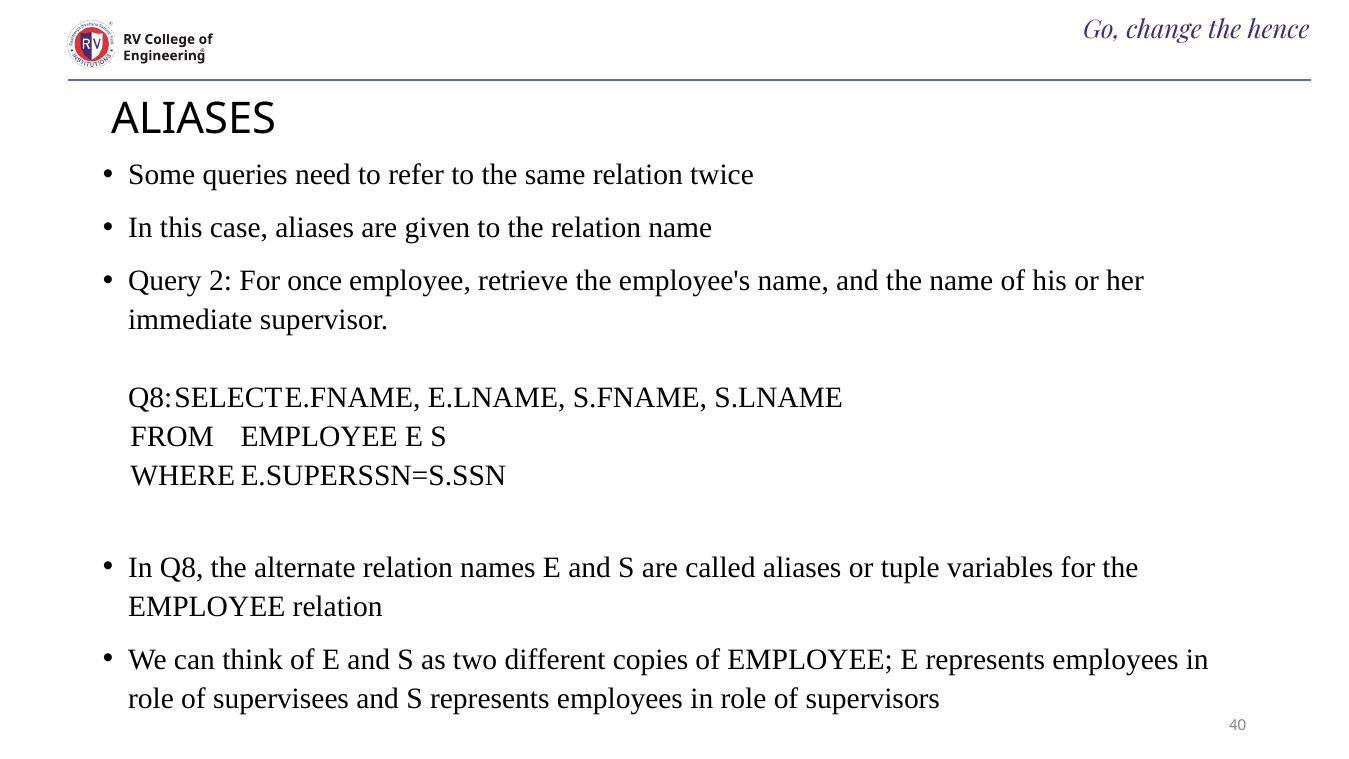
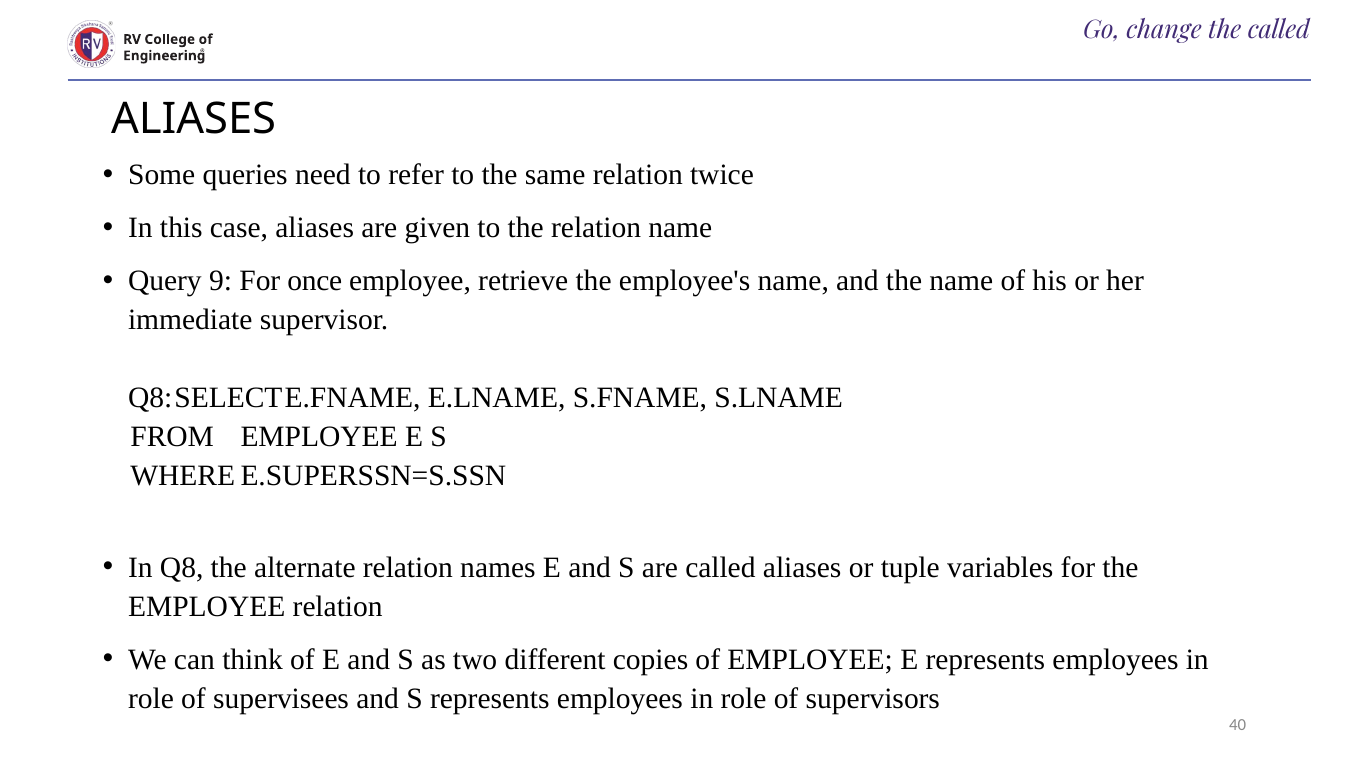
the hence: hence -> called (1279, 30)
2: 2 -> 9 (221, 281)
